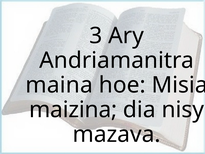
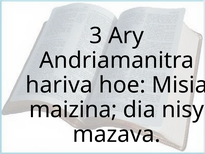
maina: maina -> hariva (59, 85)
